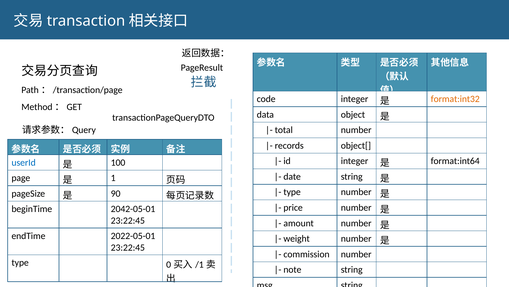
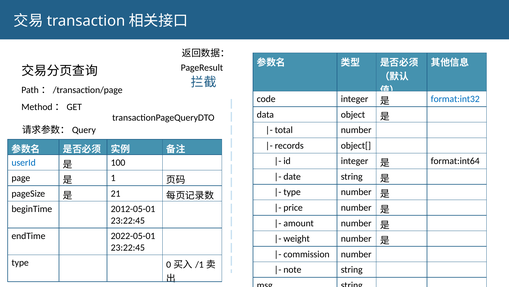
format:int32 colour: orange -> blue (455, 99)
90: 90 -> 21 (116, 193)
2042-05-01: 2042-05-01 -> 2012-05-01 (133, 209)
